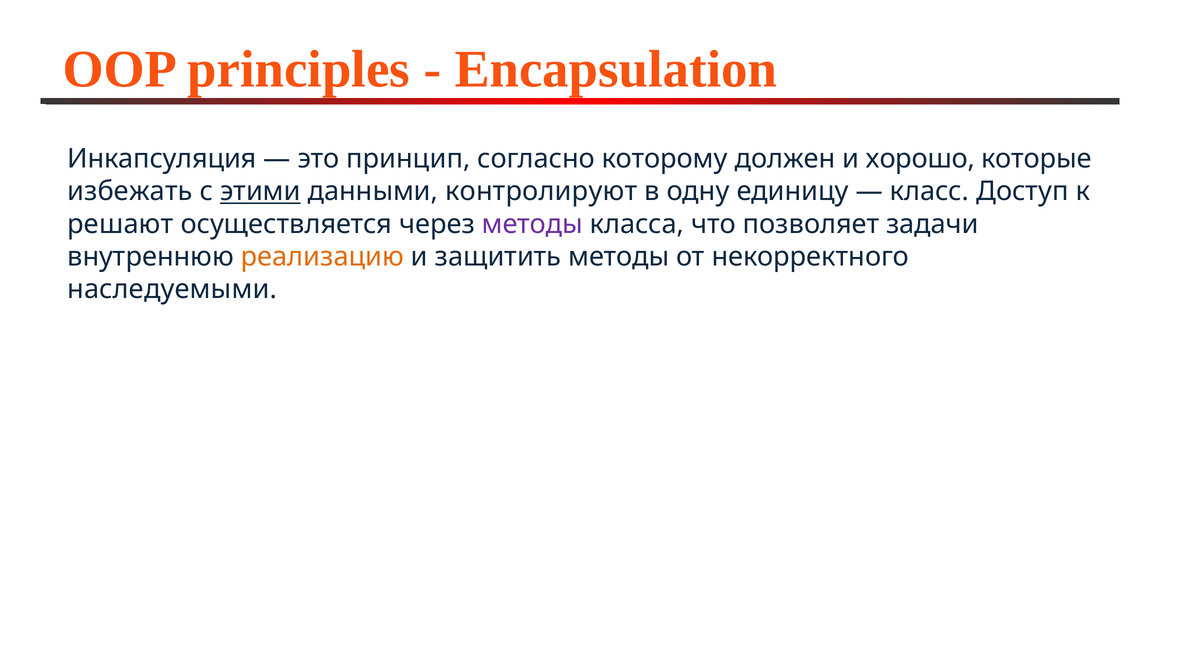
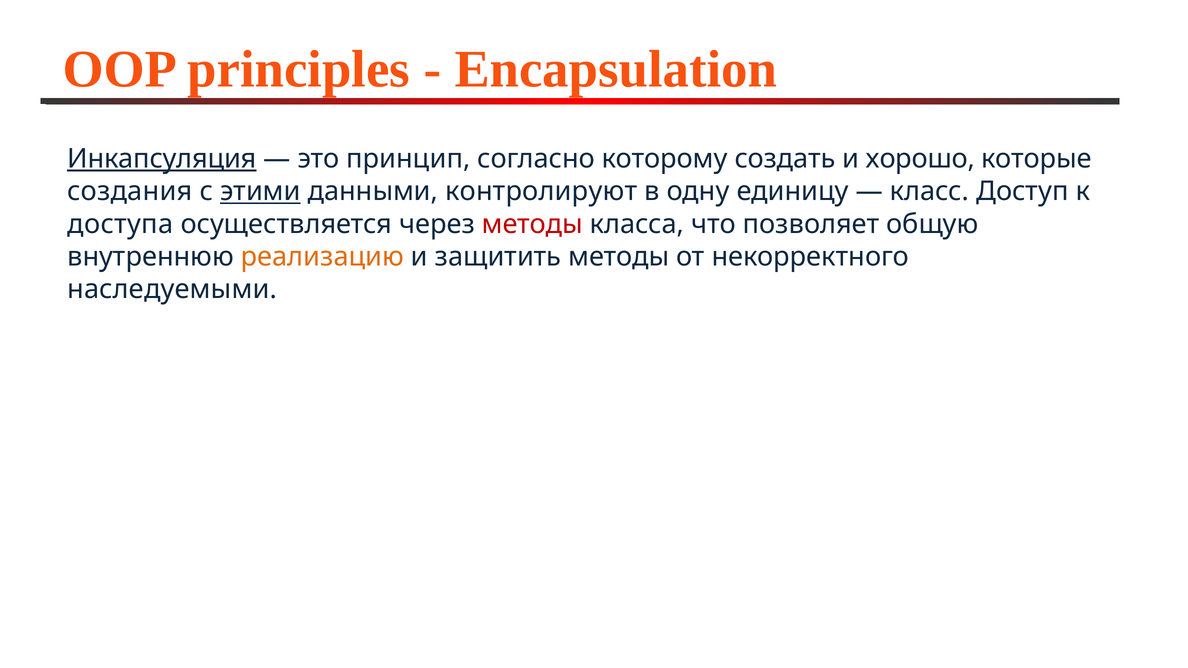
Инкапсуляция underline: none -> present (162, 159)
должен: должен -> создать (785, 159)
избежать: избежать -> создания (130, 192)
решают: решают -> доступа (120, 224)
методы colour: purple -> red (532, 224)
задачи: задачи -> общую (932, 224)
